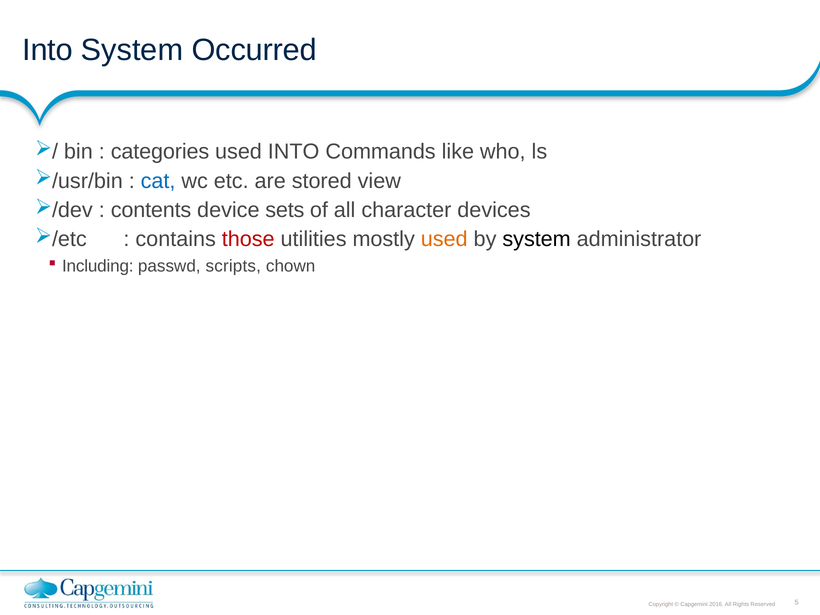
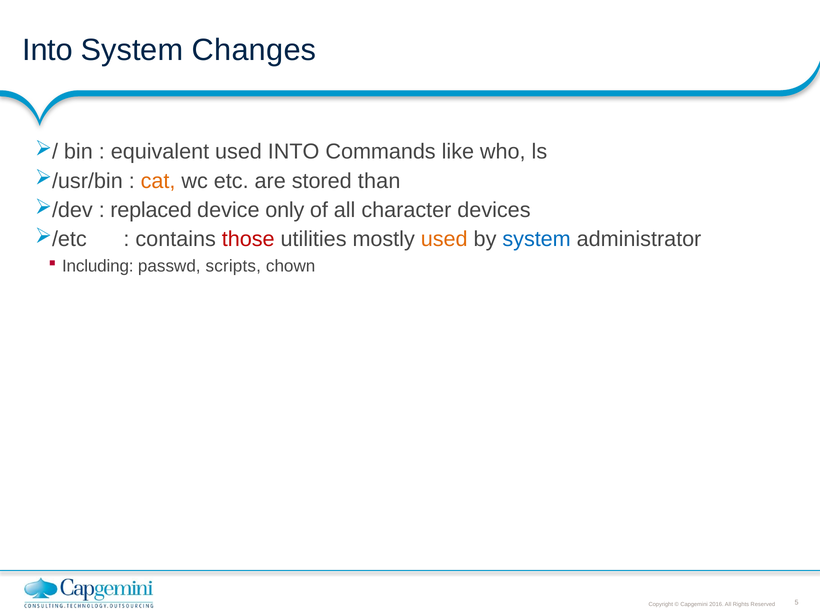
Occurred: Occurred -> Changes (254, 50)
categories: categories -> equivalent (160, 152)
cat colour: blue -> orange (158, 181)
view: view -> than (379, 181)
contents: contents -> replaced (151, 210)
sets: sets -> only (285, 210)
system colour: black -> blue (537, 239)
